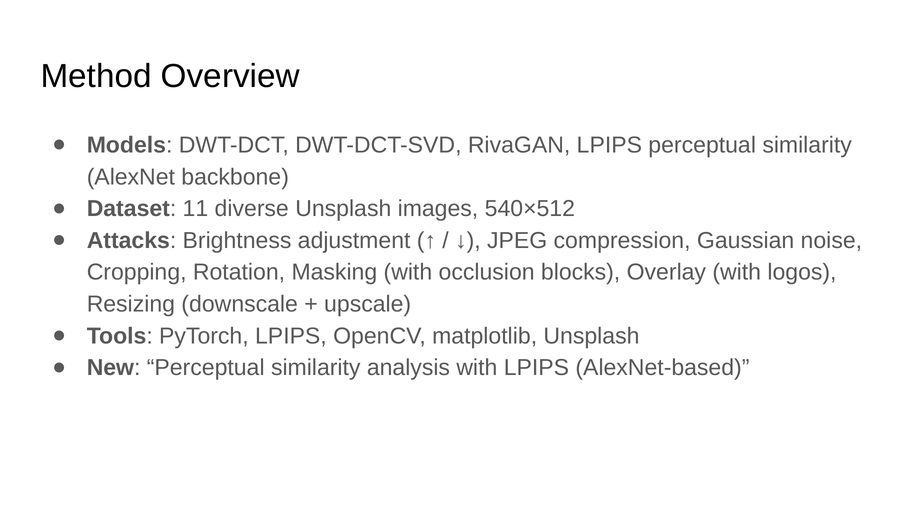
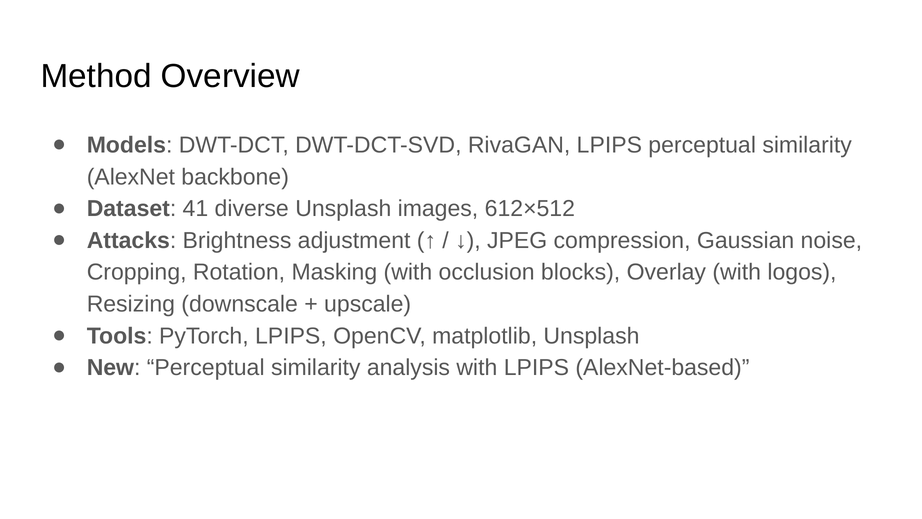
11: 11 -> 41 (195, 209)
540×512: 540×512 -> 612×512 (530, 209)
